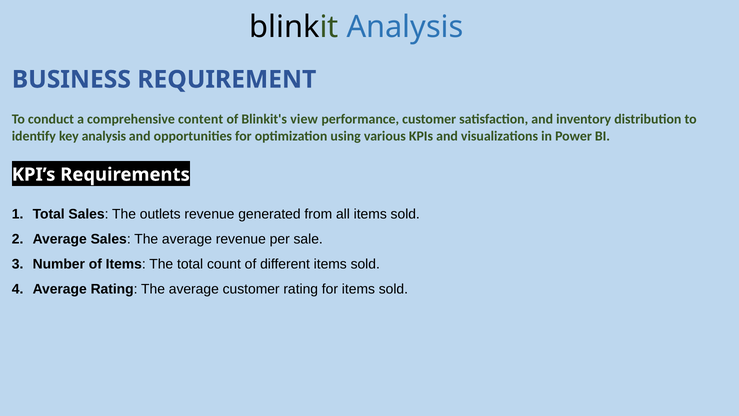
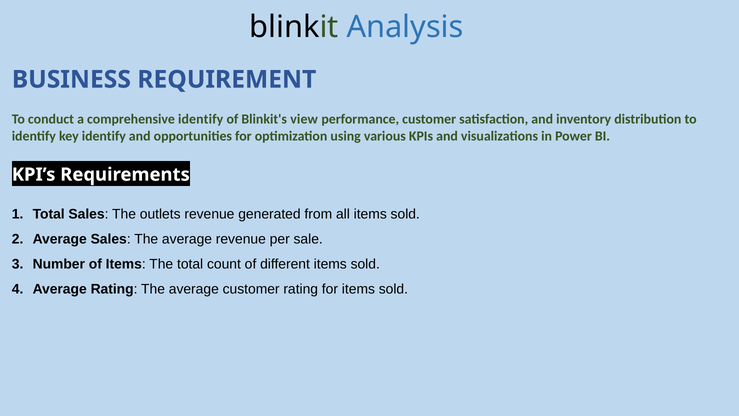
comprehensive content: content -> identify (201, 119)
key analysis: analysis -> identify (104, 136)
